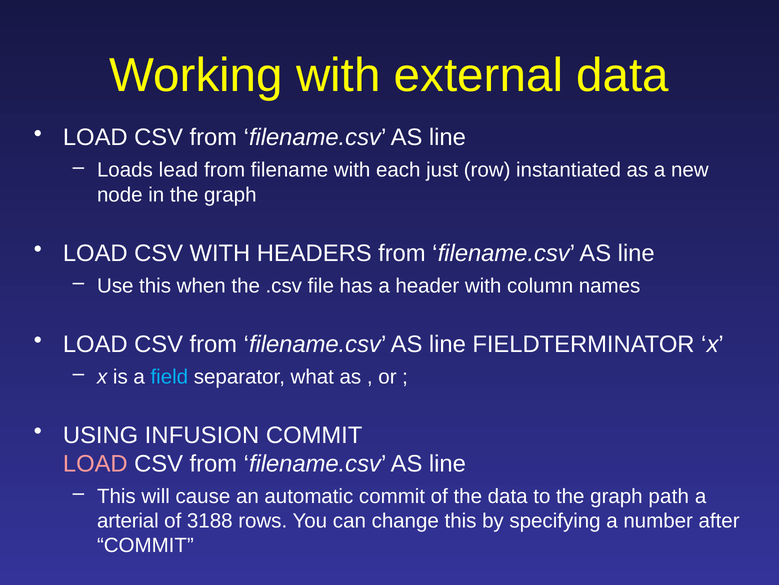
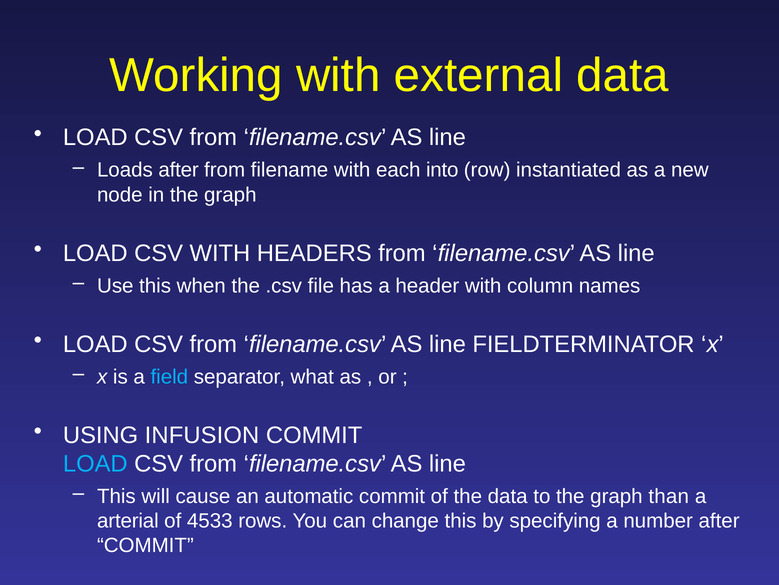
Loads lead: lead -> after (179, 170)
just: just -> into (442, 170)
LOAD colour: pink -> light blue (95, 463)
path: path -> than (669, 496)
3188: 3188 -> 4533 (210, 520)
